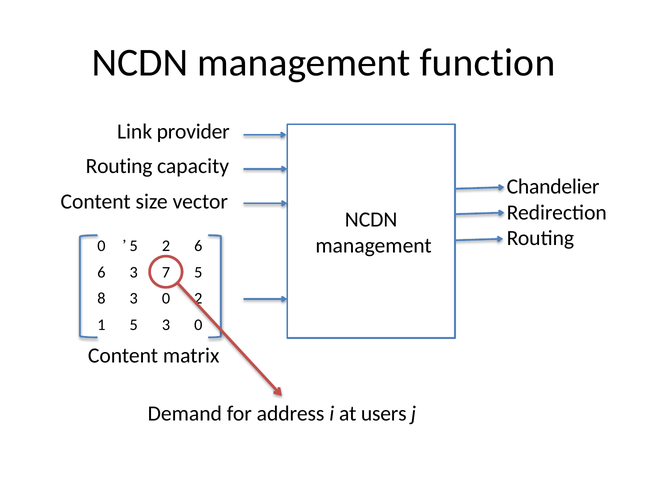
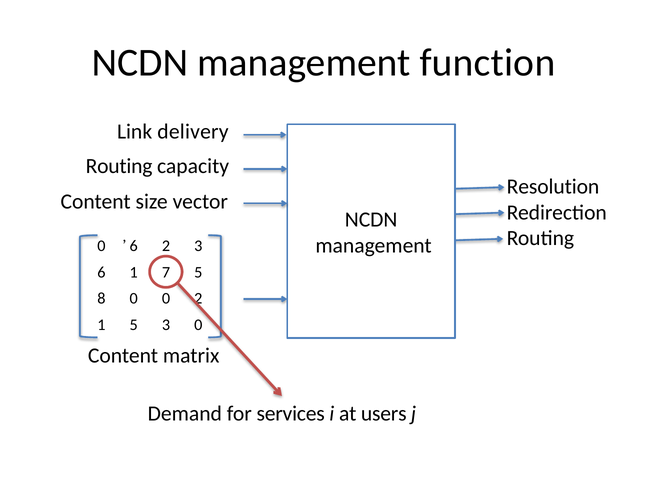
provider: provider -> delivery (193, 132)
Chandelier: Chandelier -> Resolution (553, 186)
5: 5 -> 6 (134, 246)
6: 6 -> 3 (198, 246)
3: 3 -> 1 (134, 272)
3: 3 -> 0 (134, 299)
address: address -> services (291, 414)
